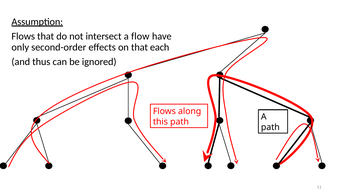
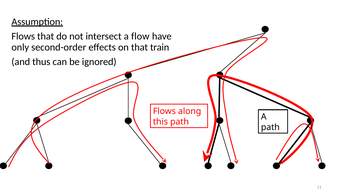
each: each -> train (160, 47)
